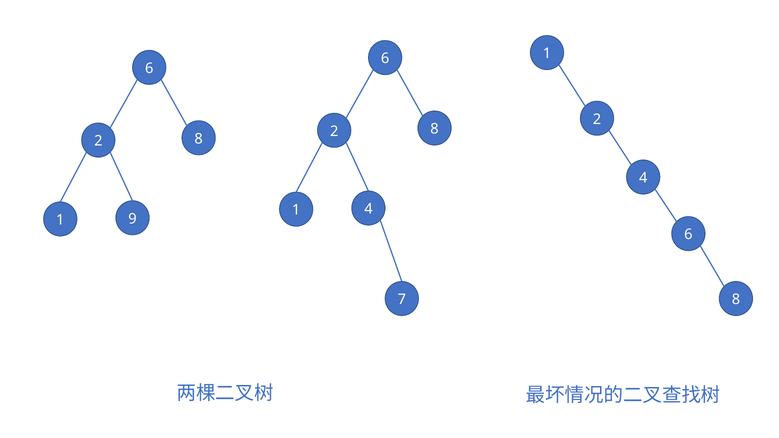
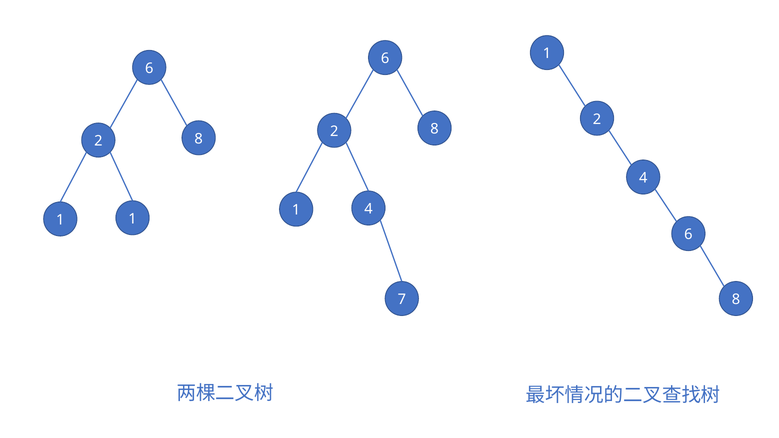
1 9: 9 -> 1 (133, 219)
